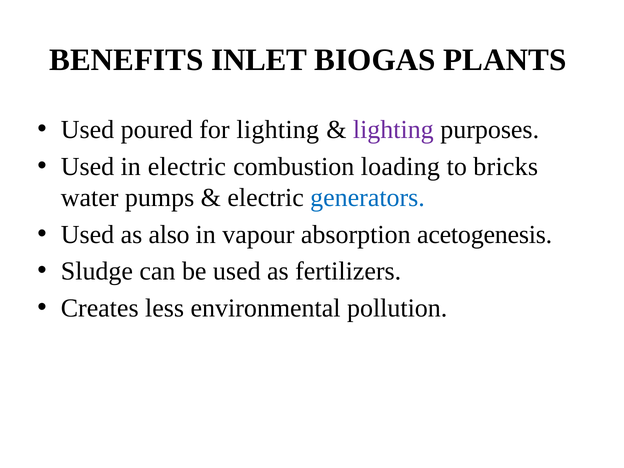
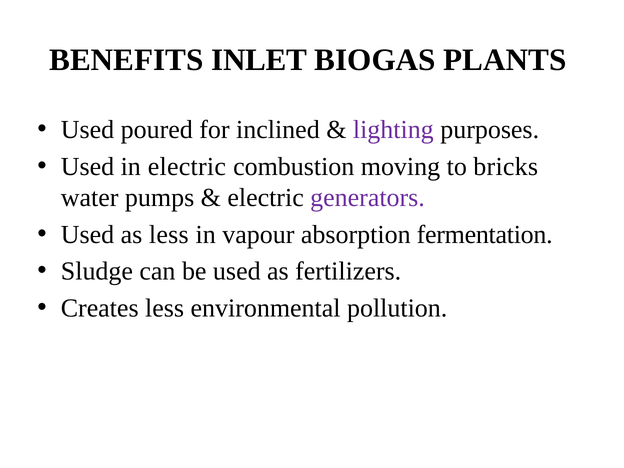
for lighting: lighting -> inclined (278, 130)
loading: loading -> moving (400, 166)
generators colour: blue -> purple (368, 198)
as also: also -> less (169, 234)
acetogenesis: acetogenesis -> fermentation (485, 234)
